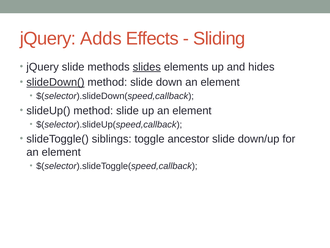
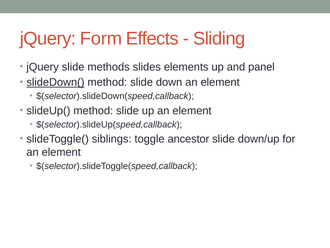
Adds: Adds -> Form (101, 38)
slides underline: present -> none (147, 67)
hides: hides -> panel (261, 67)
